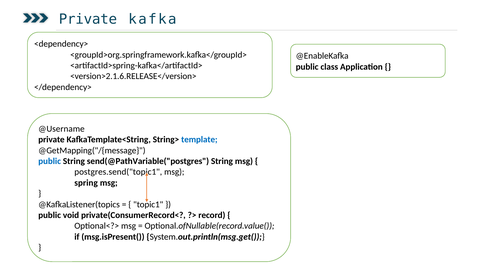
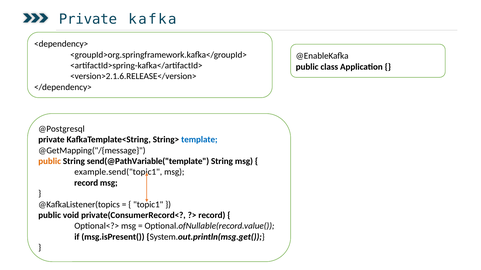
@Username: @Username -> @Postgresql (61, 129)
public colour: blue -> orange (50, 162)
send(@PathVariable("postgres: send(@PathVariable("postgres -> send(@PathVariable("template (148, 162)
postgres.send("topic1: postgres.send("topic1 -> example.send("topic1 (118, 172)
spring: spring -> record (86, 183)
